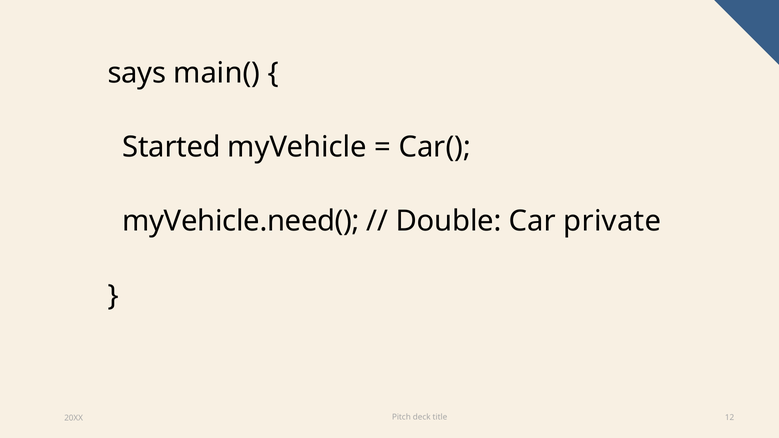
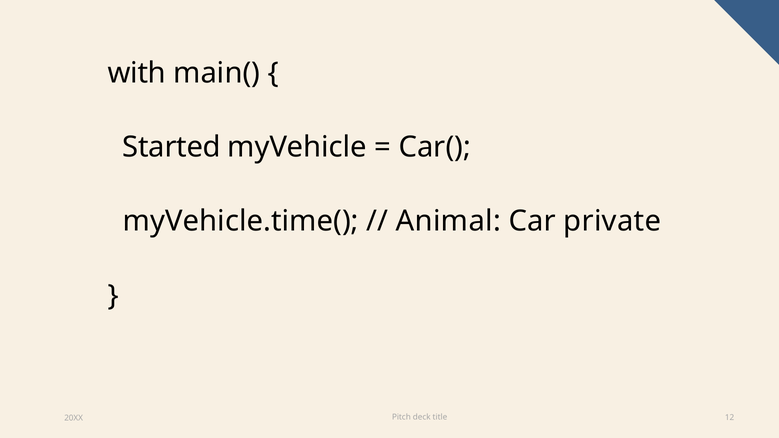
says: says -> with (137, 73)
myVehicle.need(: myVehicle.need( -> myVehicle.time( (241, 221)
Double: Double -> Animal (448, 221)
